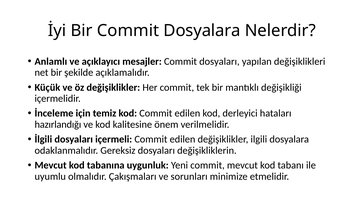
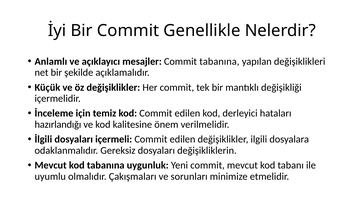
Commit Dosyalara: Dosyalara -> Genellikle (202, 31)
Commit dosyaları: dosyaları -> tabanına (219, 61)
